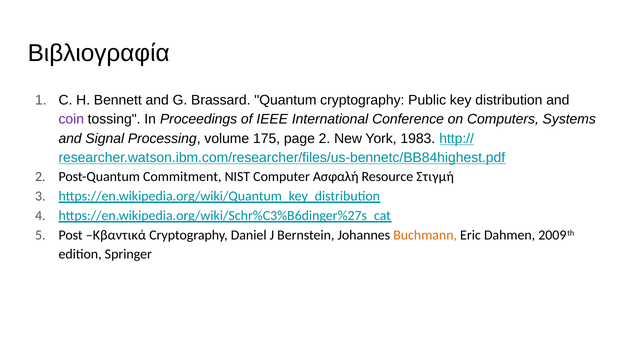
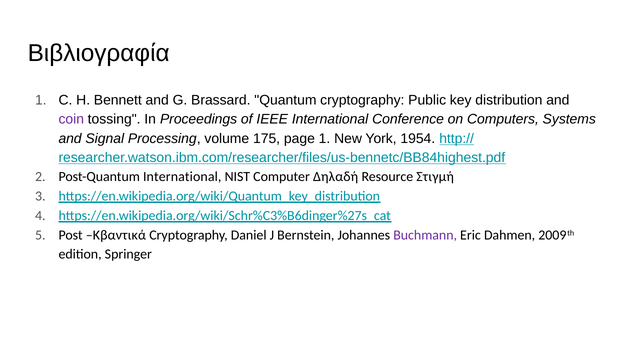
page 2: 2 -> 1 (325, 139)
1983: 1983 -> 1954 (418, 139)
Post-Quantum Commitment: Commitment -> International (182, 177)
Ασφαλή: Ασφαλή -> Δηλαδή (336, 177)
Buchmann colour: orange -> purple (425, 236)
